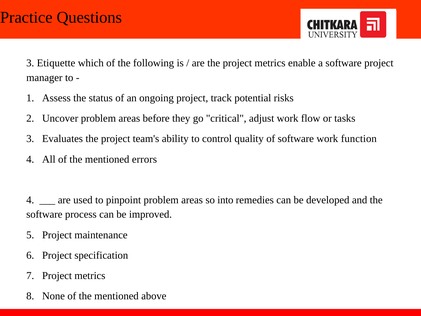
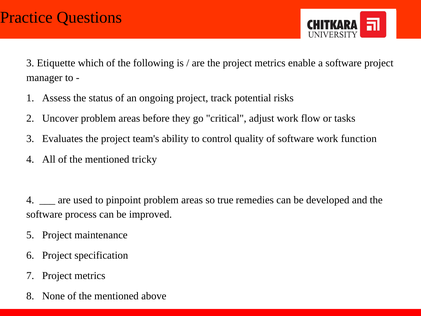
errors: errors -> tricky (144, 159)
into: into -> true (225, 200)
